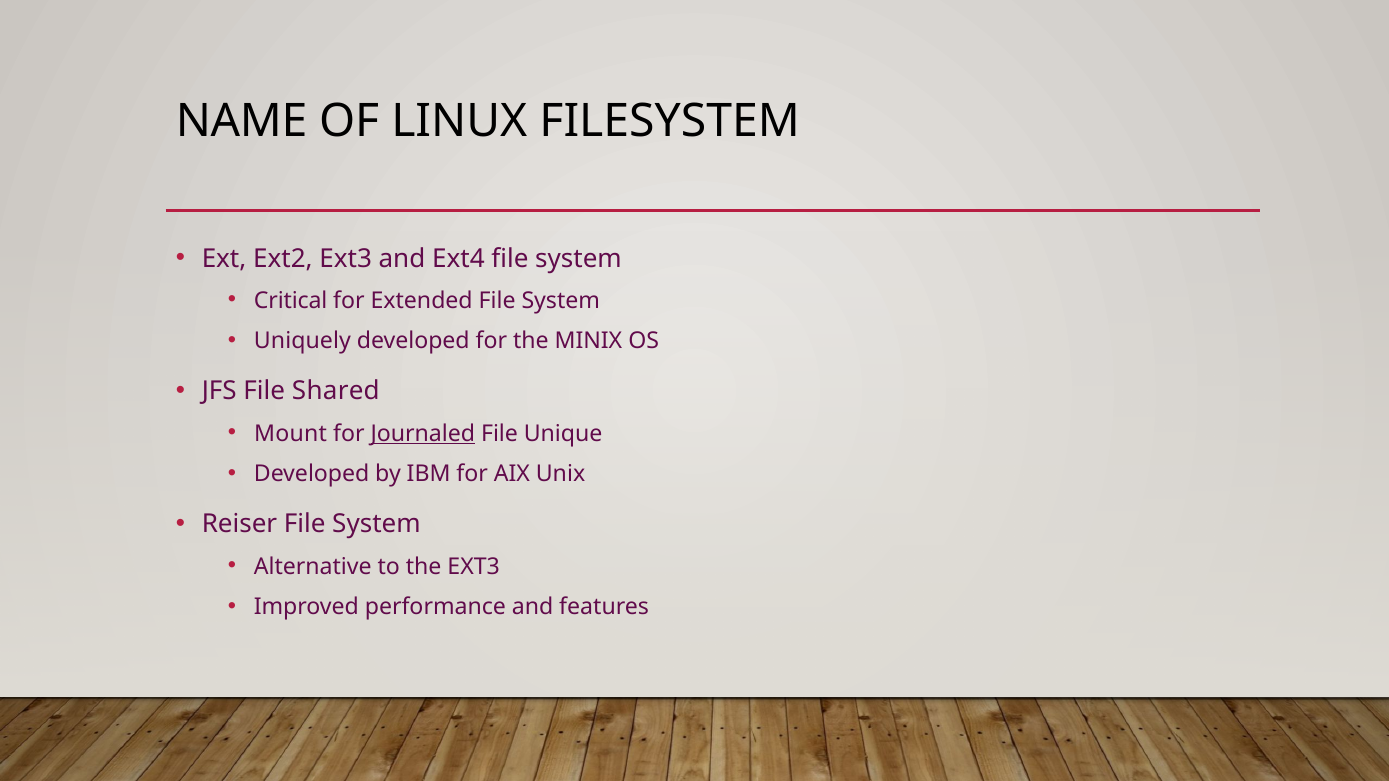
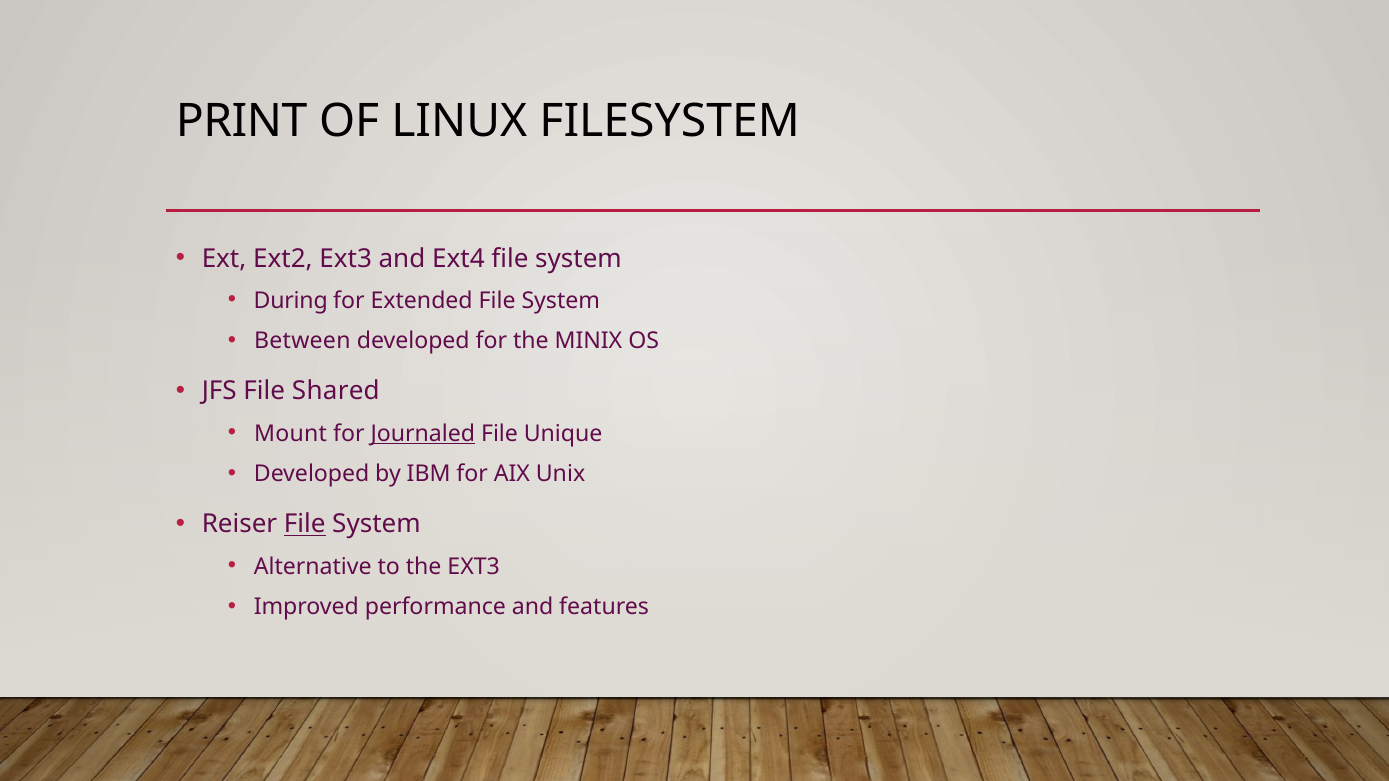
NAME: NAME -> PRINT (242, 122)
Critical: Critical -> During (291, 301)
Uniquely: Uniquely -> Between (302, 341)
File underline: none -> present (305, 525)
